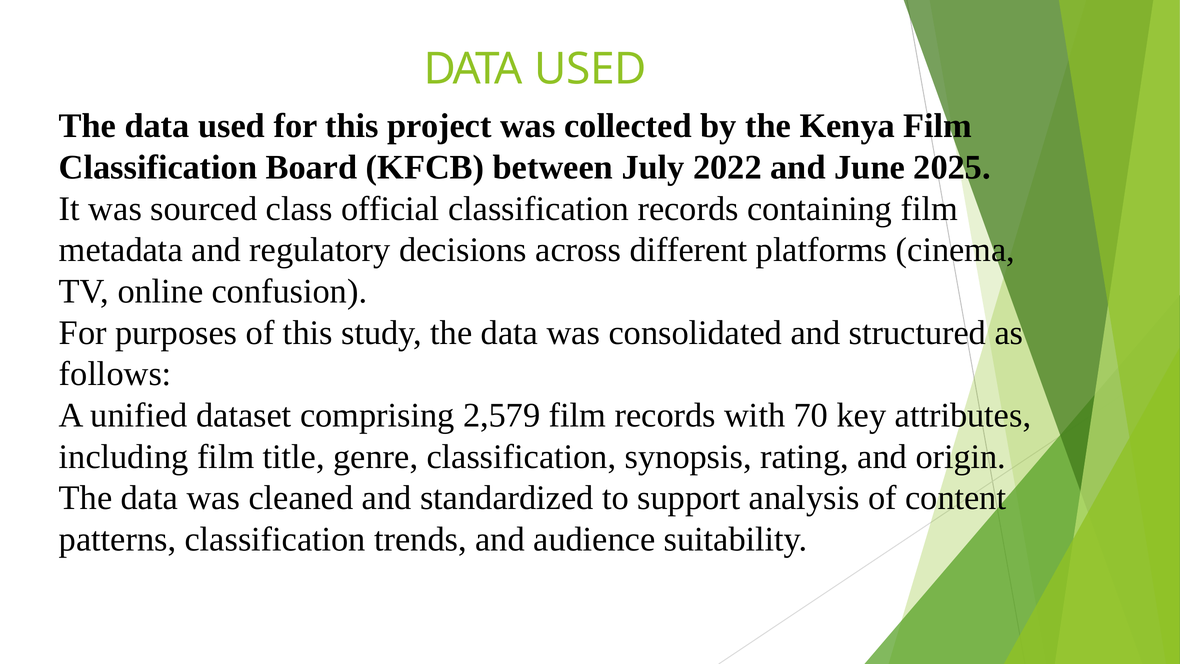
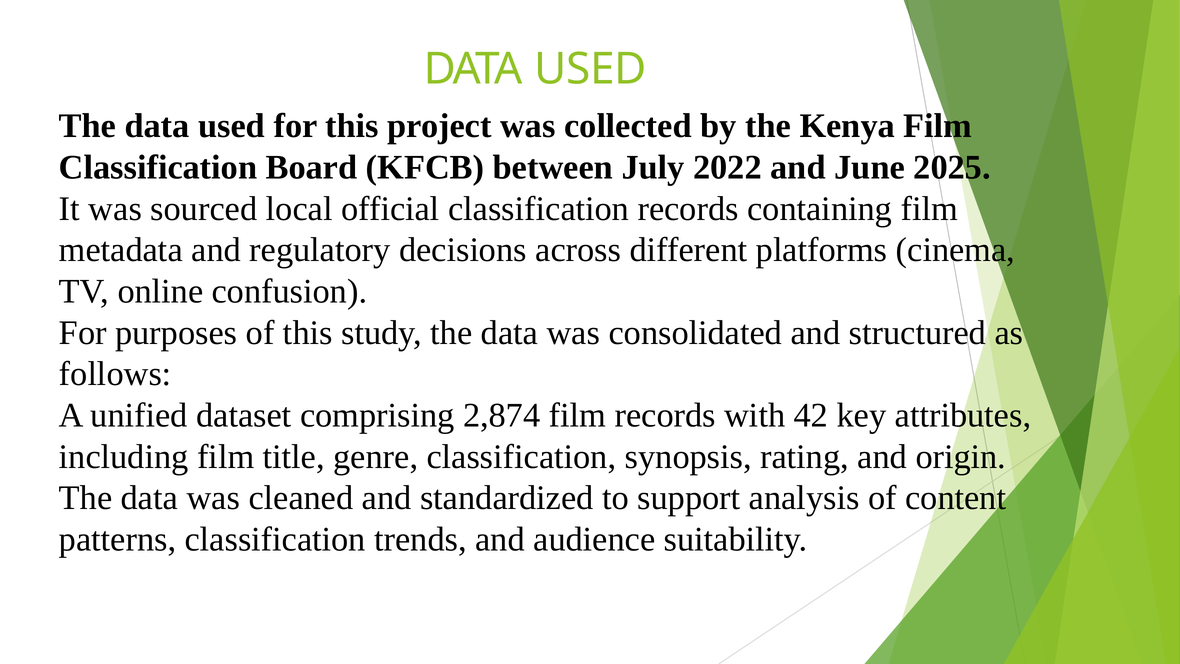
class: class -> local (299, 209)
2,579: 2,579 -> 2,874 (502, 415)
70: 70 -> 42 (811, 415)
